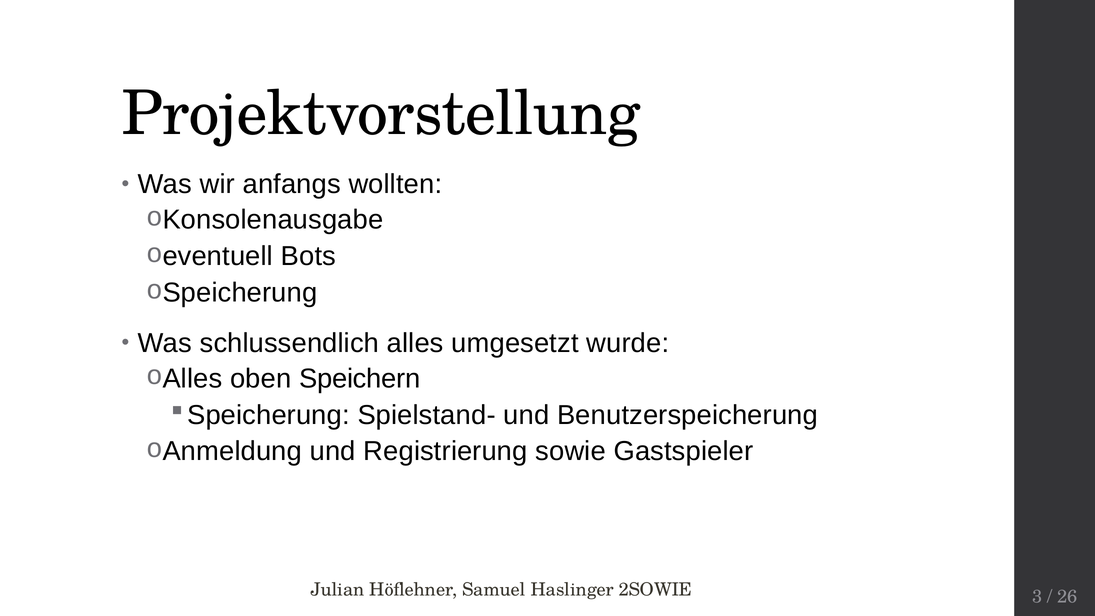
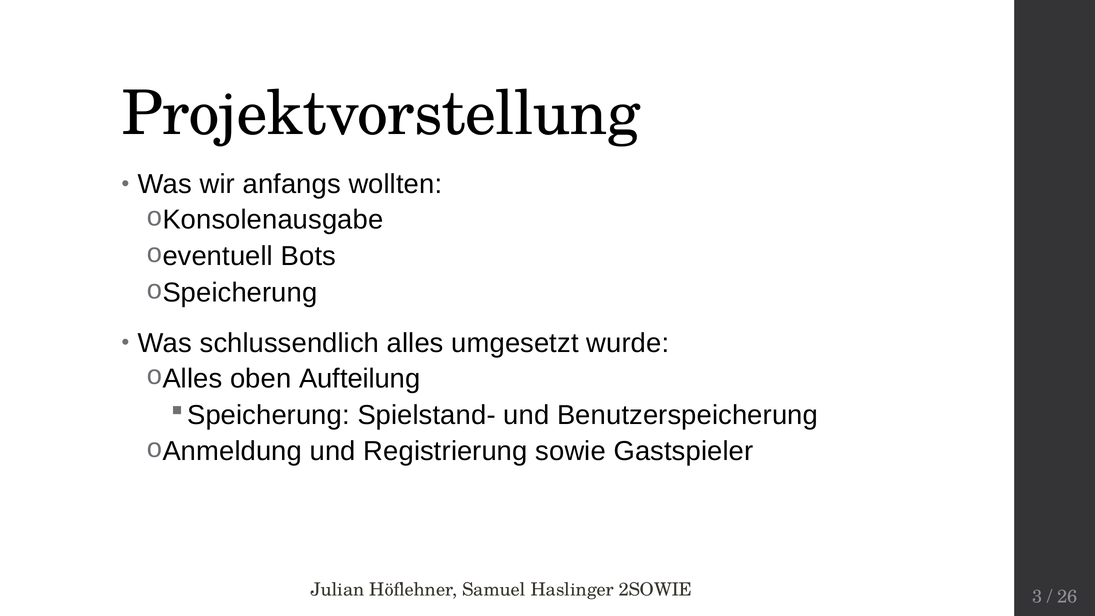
Speichern: Speichern -> Aufteilung (360, 379)
